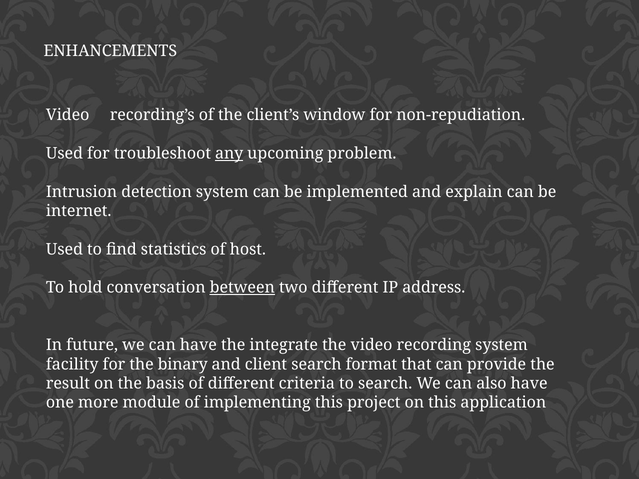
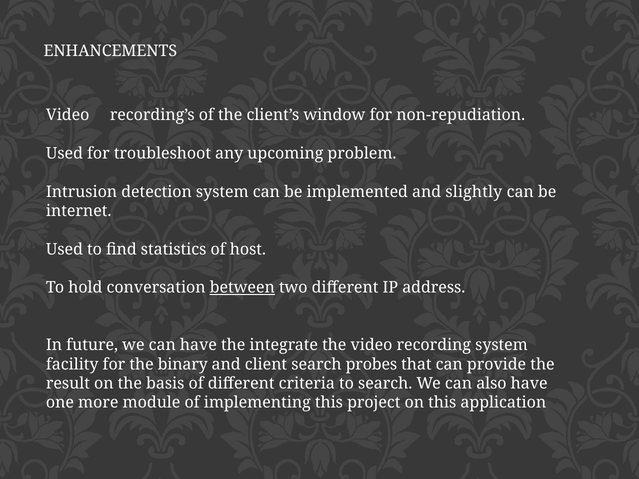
any underline: present -> none (229, 154)
explain: explain -> slightly (474, 192)
format: format -> probes (371, 364)
